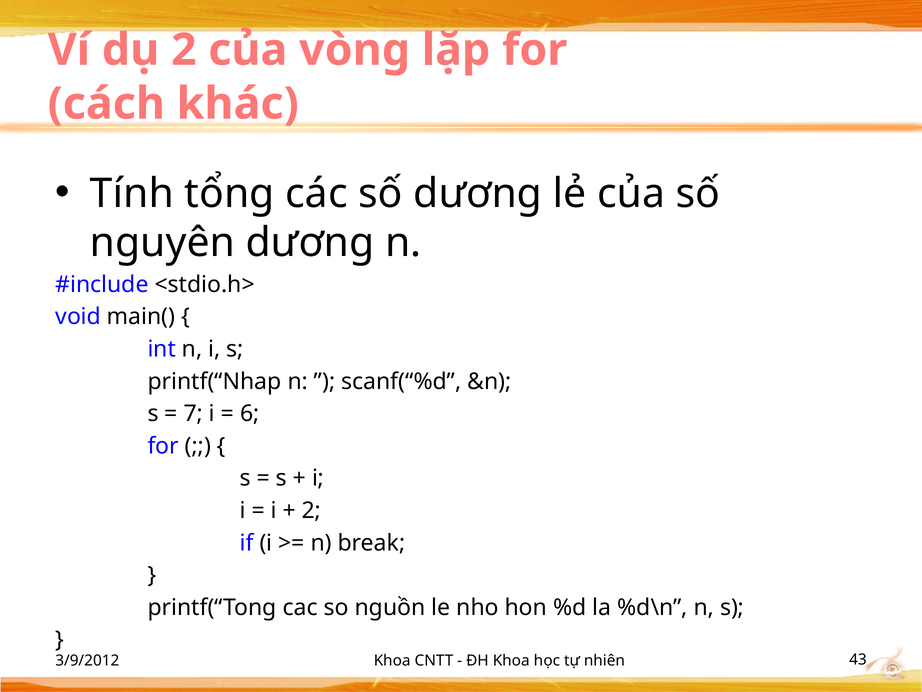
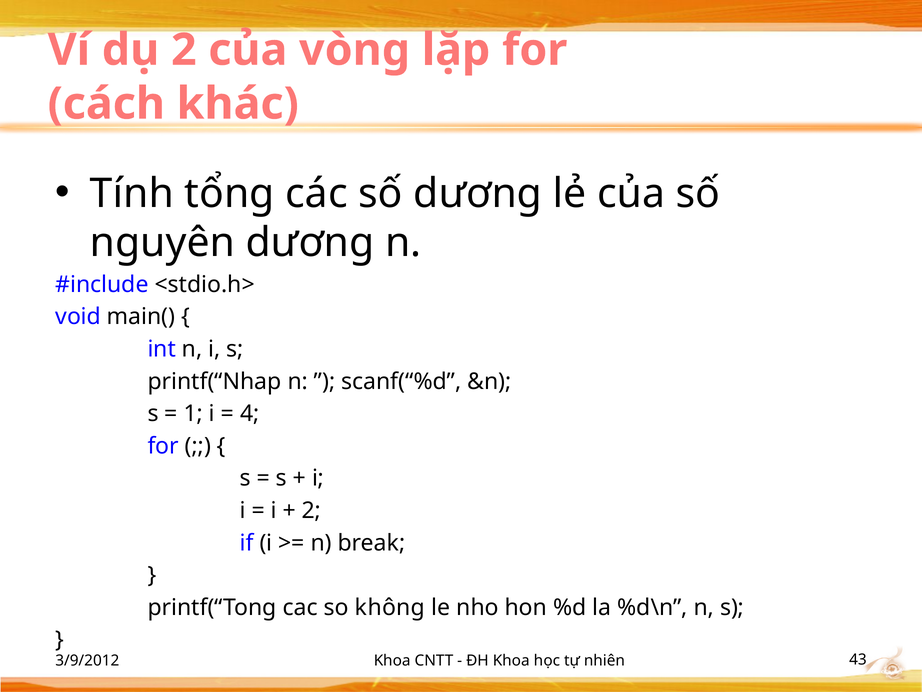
7: 7 -> 1 (193, 413)
6: 6 -> 4 (250, 413)
nguồn: nguồn -> không (390, 607)
